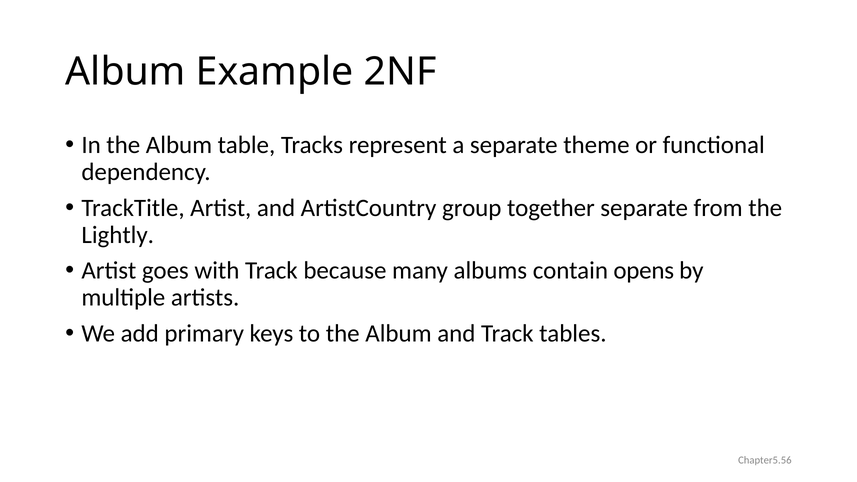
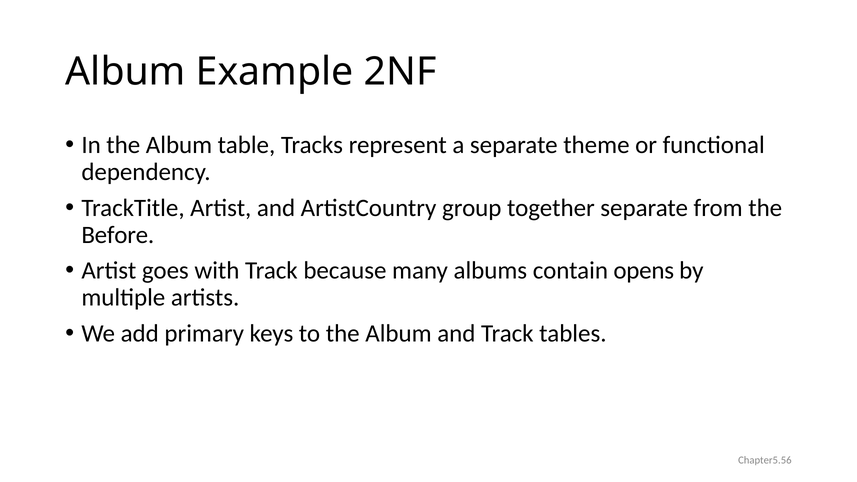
Lightly: Lightly -> Before (118, 235)
